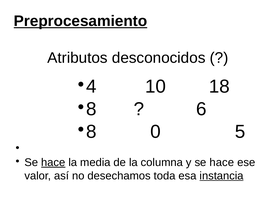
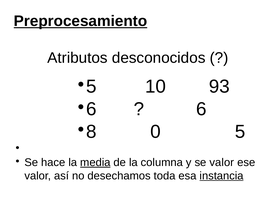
4: 4 -> 5 (91, 87)
18: 18 -> 93 (219, 87)
8: 8 -> 6 (91, 109)
hace underline: present -> none (53, 162)
media underline: none -> present (95, 162)
y se hace: hace -> valor (222, 162)
